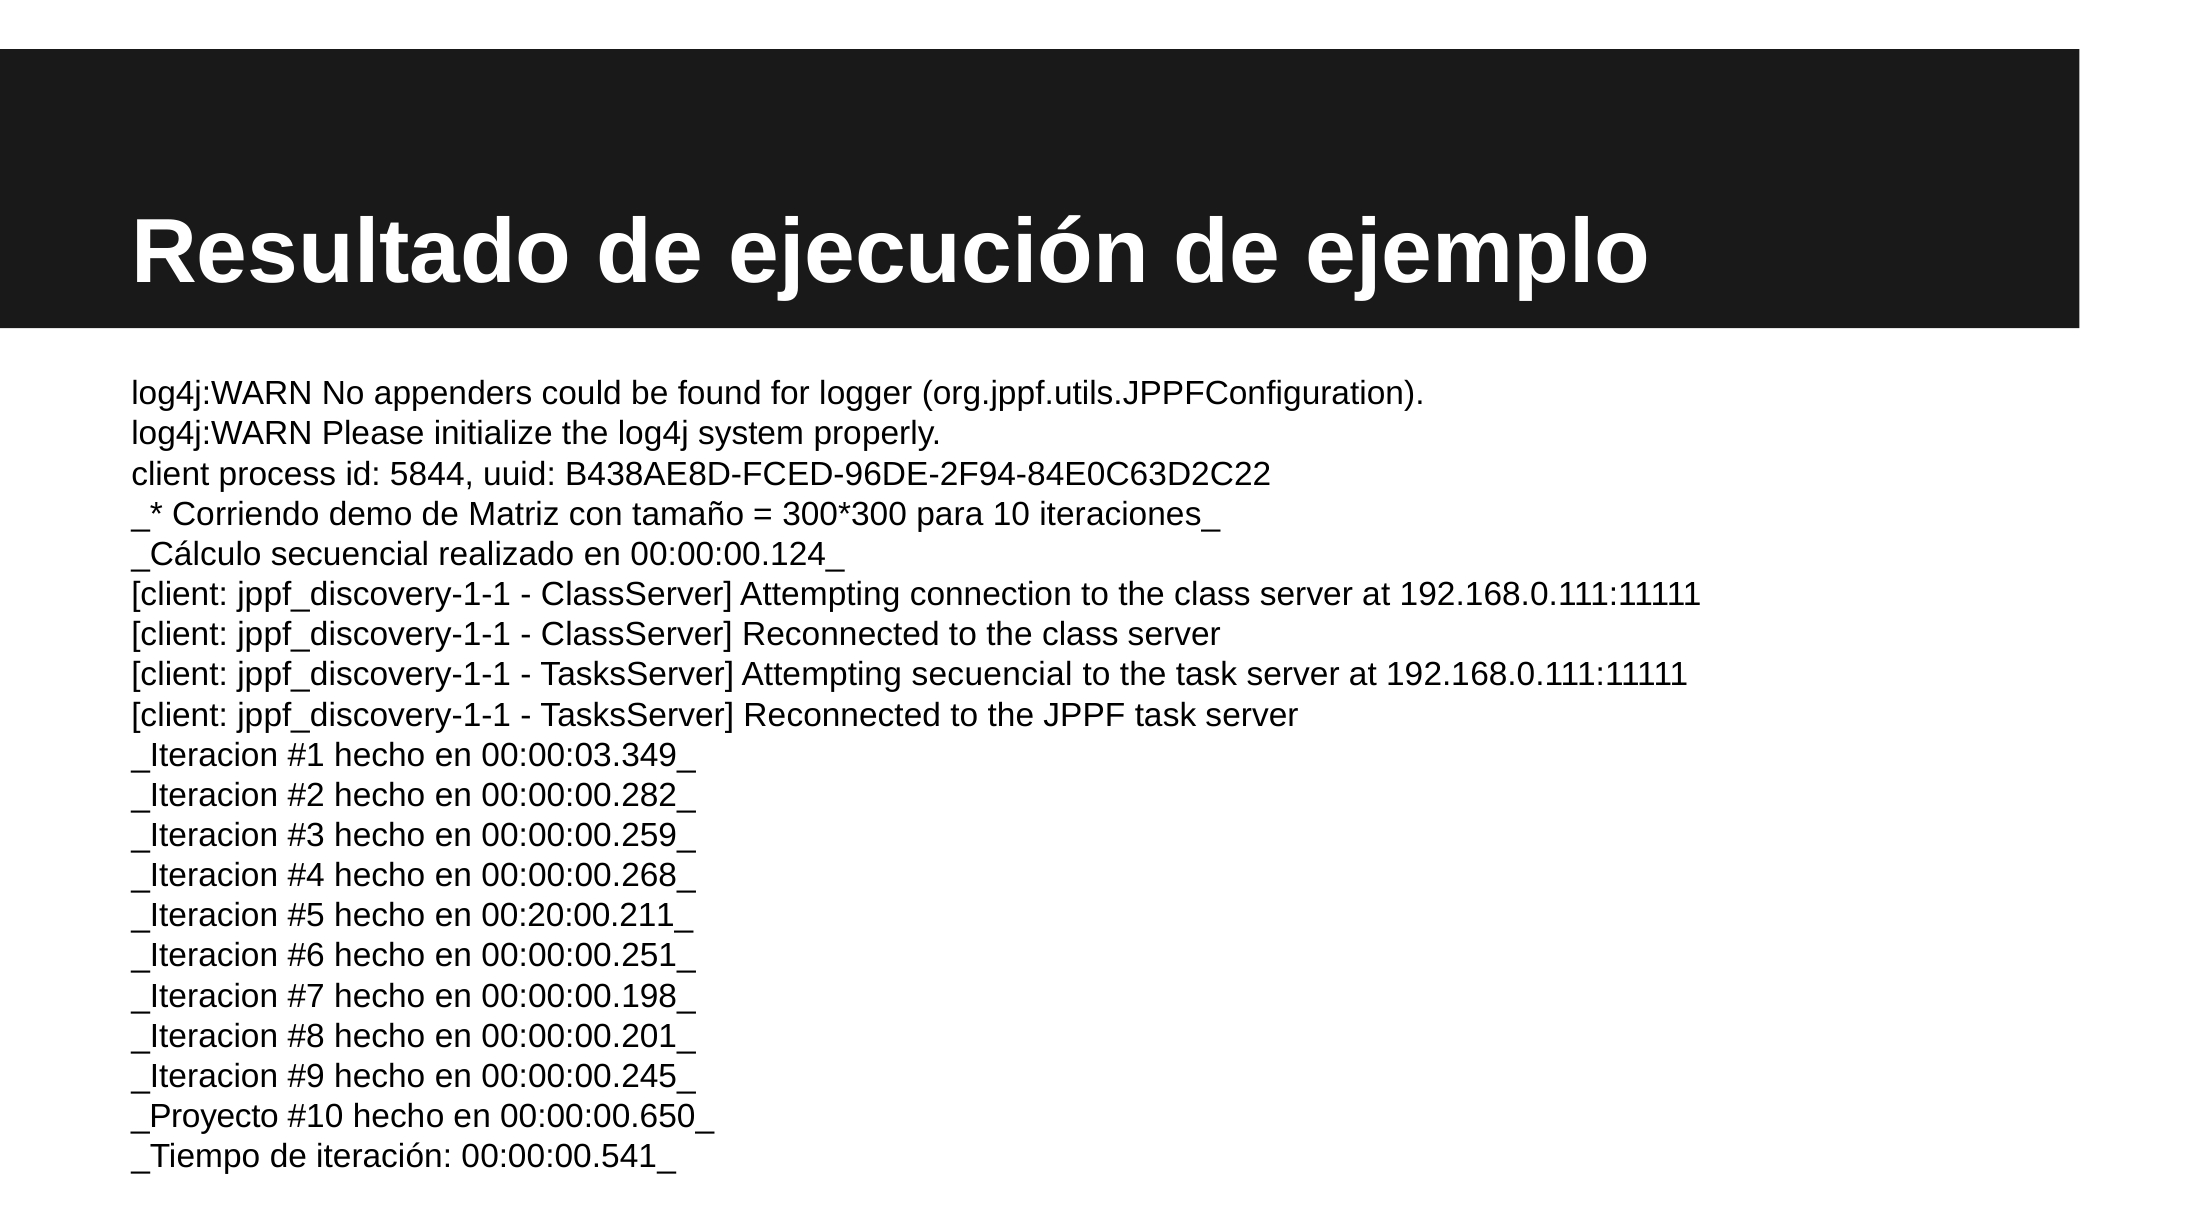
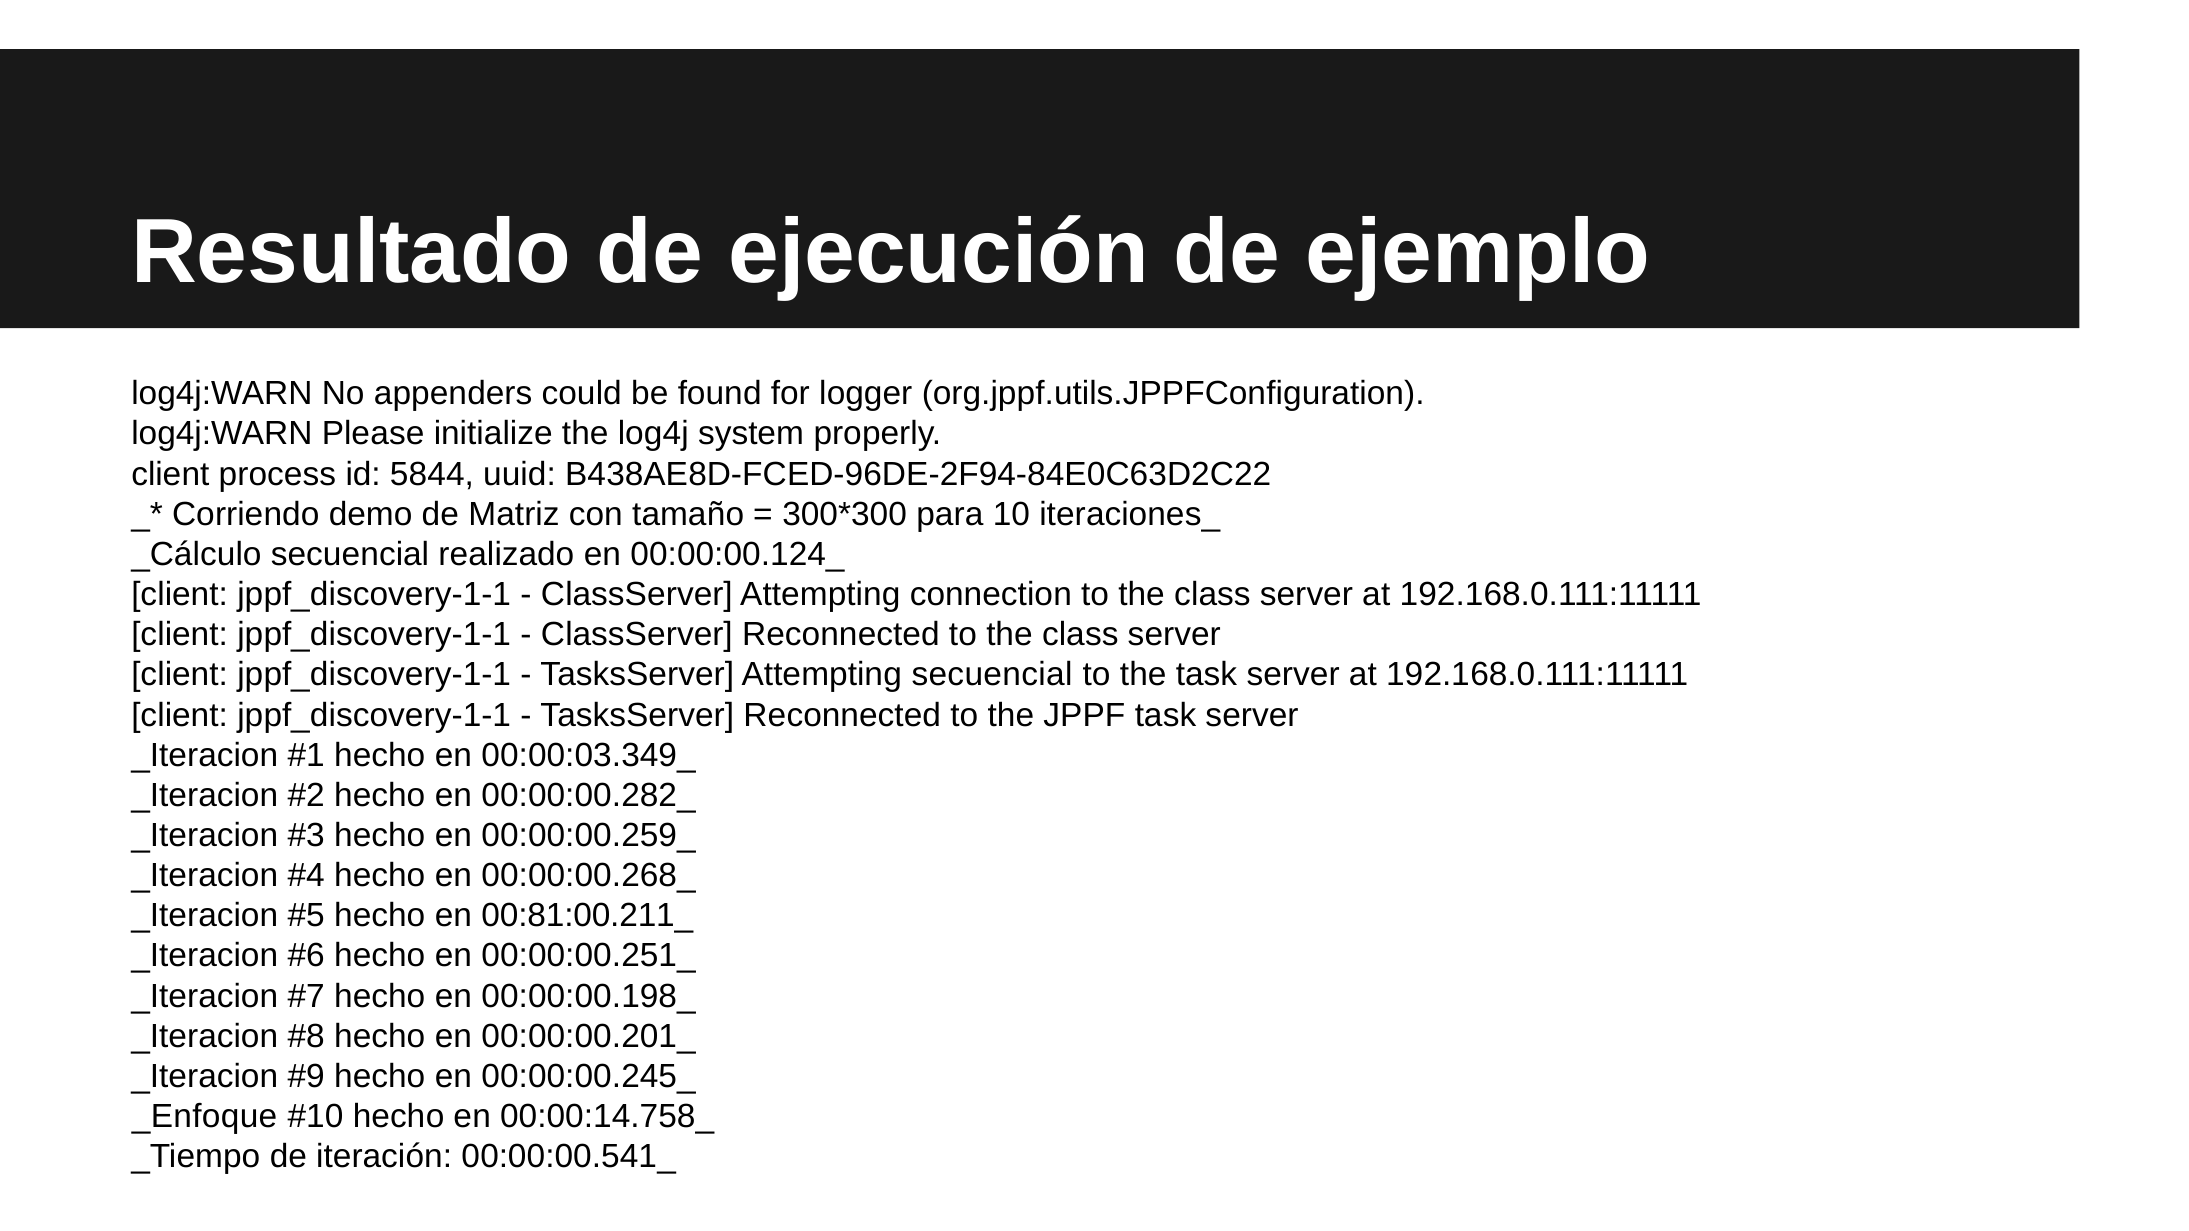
00:20:00.211_: 00:20:00.211_ -> 00:81:00.211_ (587, 916)
_Proyecto: _Proyecto -> _Enfoque (205, 1117)
00:00:00.650_: 00:00:00.650_ -> 00:00:14.758_ (607, 1117)
